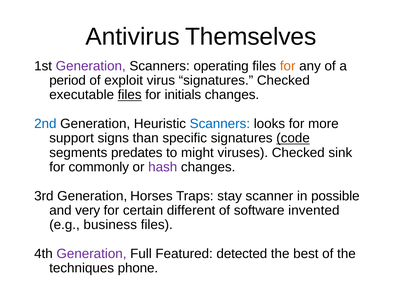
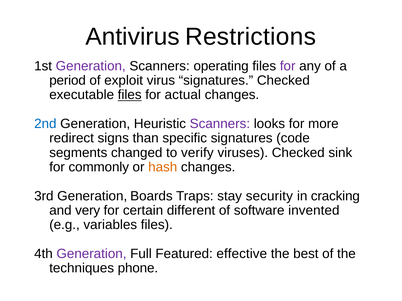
Themselves: Themselves -> Restrictions (251, 37)
for colour: orange -> purple (288, 66)
initials: initials -> actual (183, 95)
Scanners colour: blue -> purple (220, 124)
support: support -> redirect (72, 138)
code underline: present -> none (293, 138)
predates: predates -> changed (137, 153)
might: might -> verify (197, 153)
hash colour: purple -> orange (163, 167)
Horses: Horses -> Boards (151, 196)
scanner: scanner -> security (269, 196)
possible: possible -> cracking (335, 196)
business: business -> variables (110, 225)
detected: detected -> effective (242, 254)
